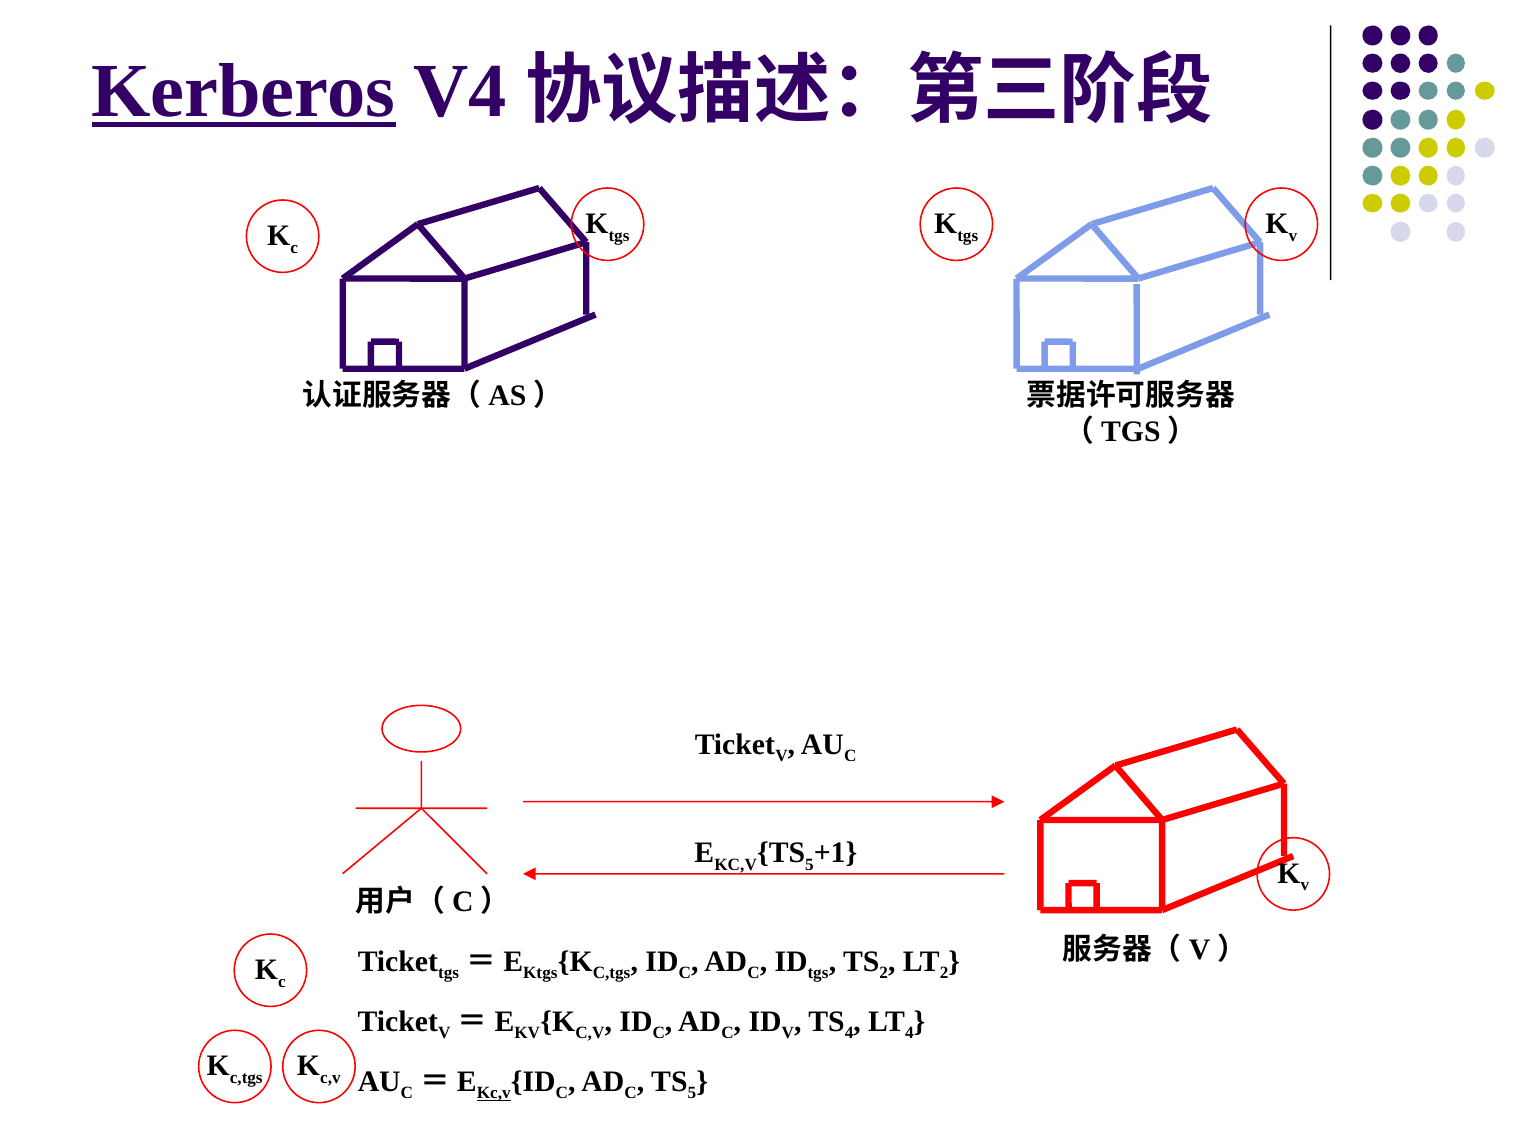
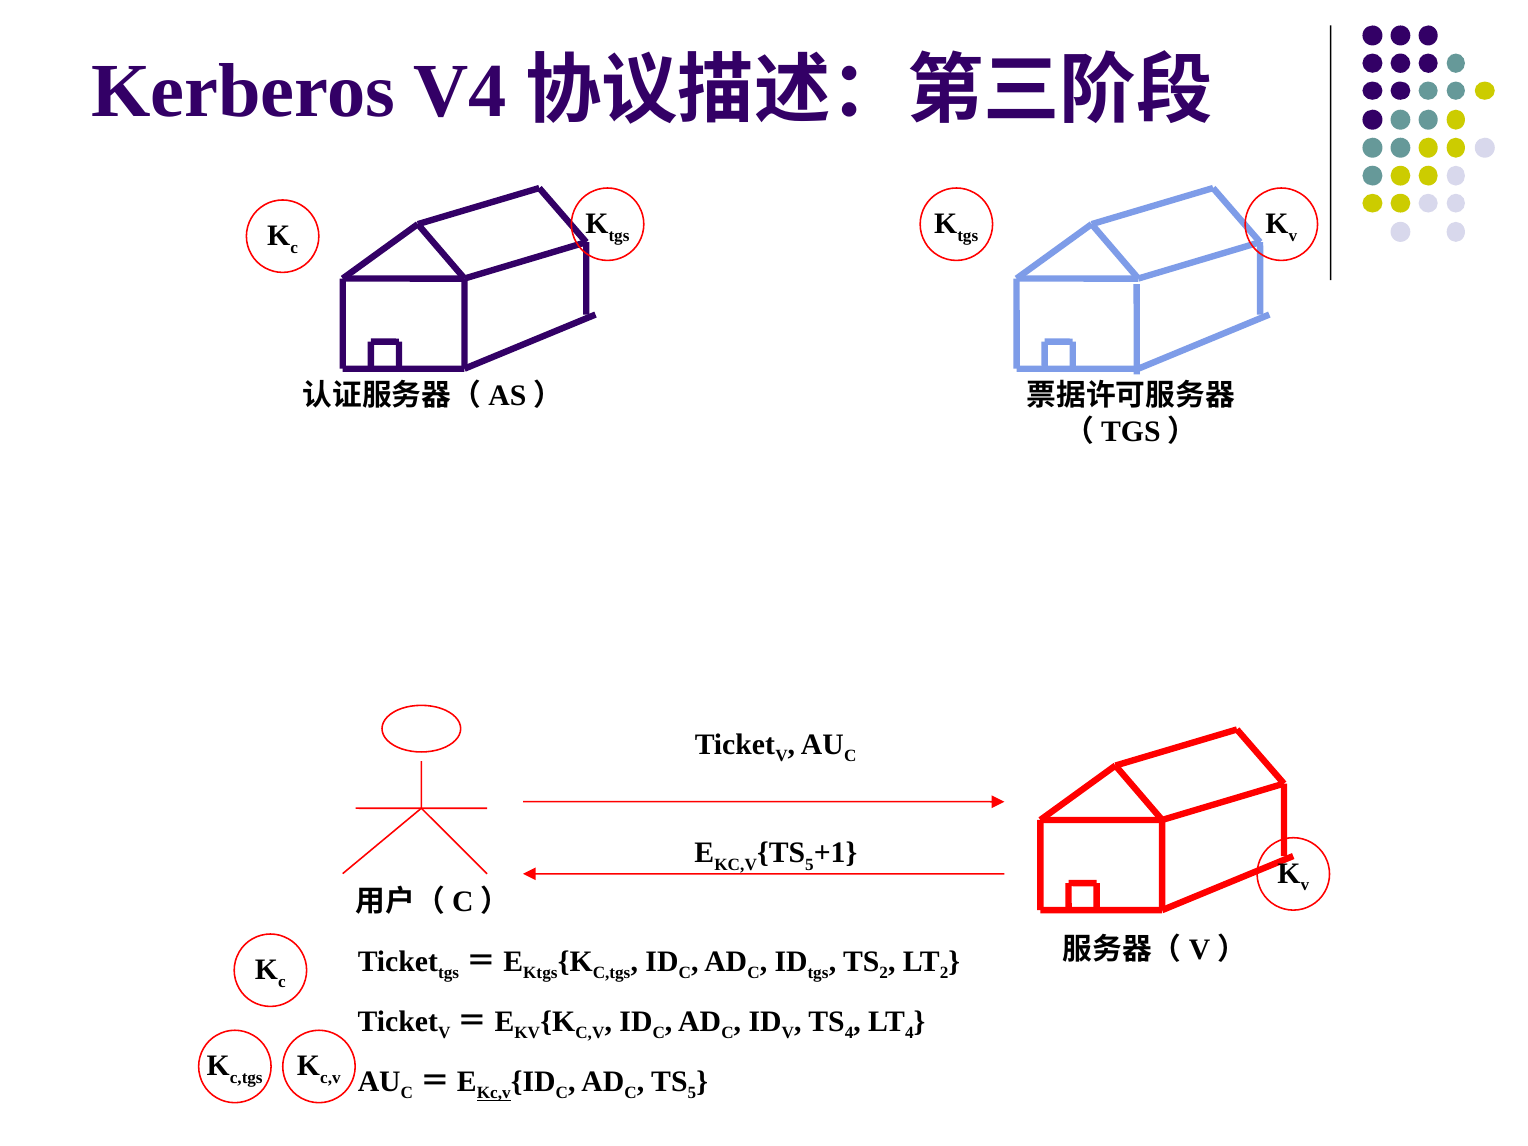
Kerberos underline: present -> none (244, 92)
